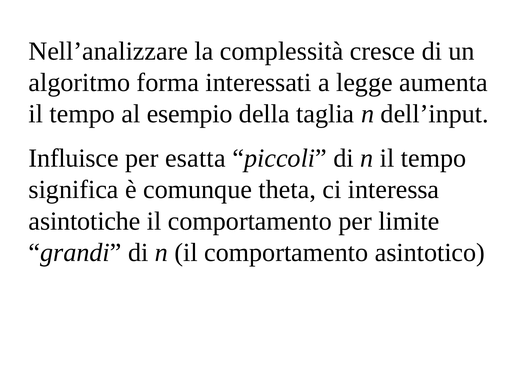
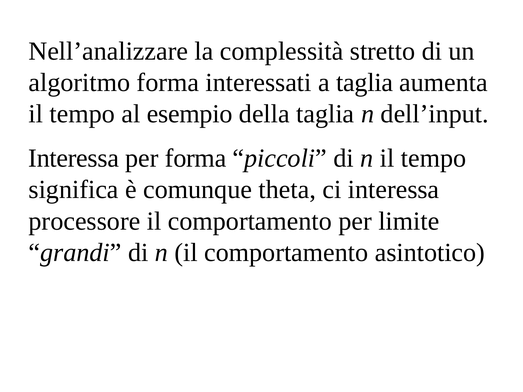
cresce: cresce -> stretto (383, 51)
a legge: legge -> taglia (365, 83)
Influisce: Influisce -> Interessa (74, 158)
per esatta: esatta -> forma (196, 158)
asintotiche: asintotiche -> processore (84, 221)
